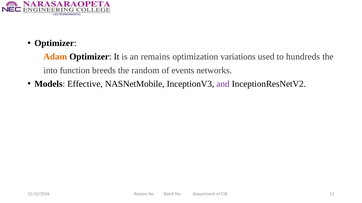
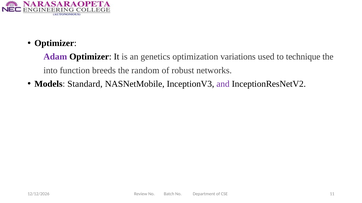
Adam colour: orange -> purple (55, 57)
remains: remains -> genetics (155, 57)
hundreds: hundreds -> technique (303, 57)
events: events -> robust (183, 70)
Effective: Effective -> Standard (85, 84)
